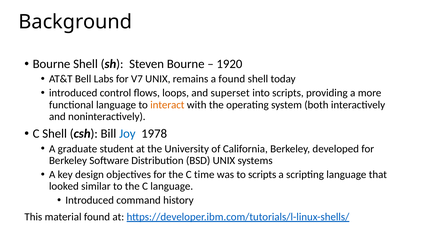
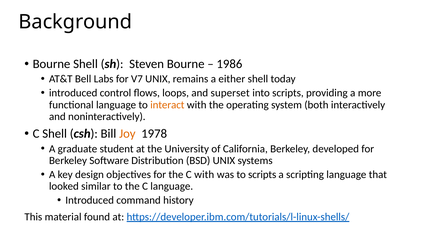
1920: 1920 -> 1986 (229, 64)
a found: found -> either (232, 79)
Joy colour: blue -> orange (127, 134)
C time: time -> with (204, 175)
